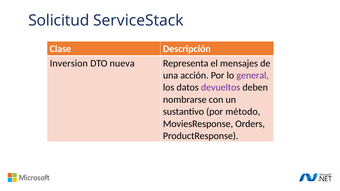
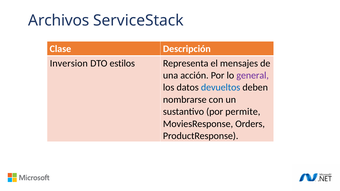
Solicitud: Solicitud -> Archivos (59, 20)
nueva: nueva -> estilos (122, 63)
devueltos colour: purple -> blue (221, 88)
método: método -> permite (243, 112)
